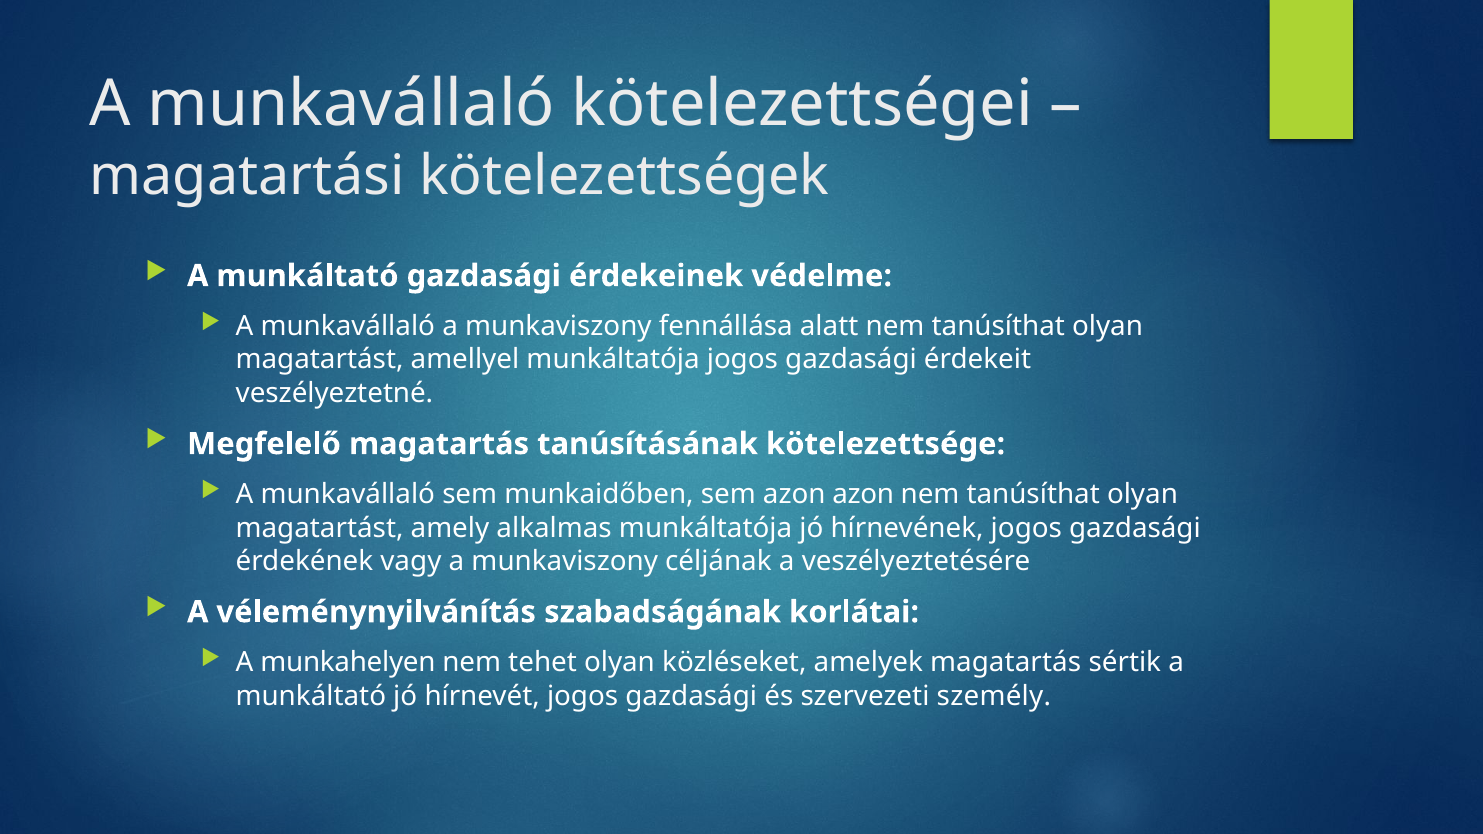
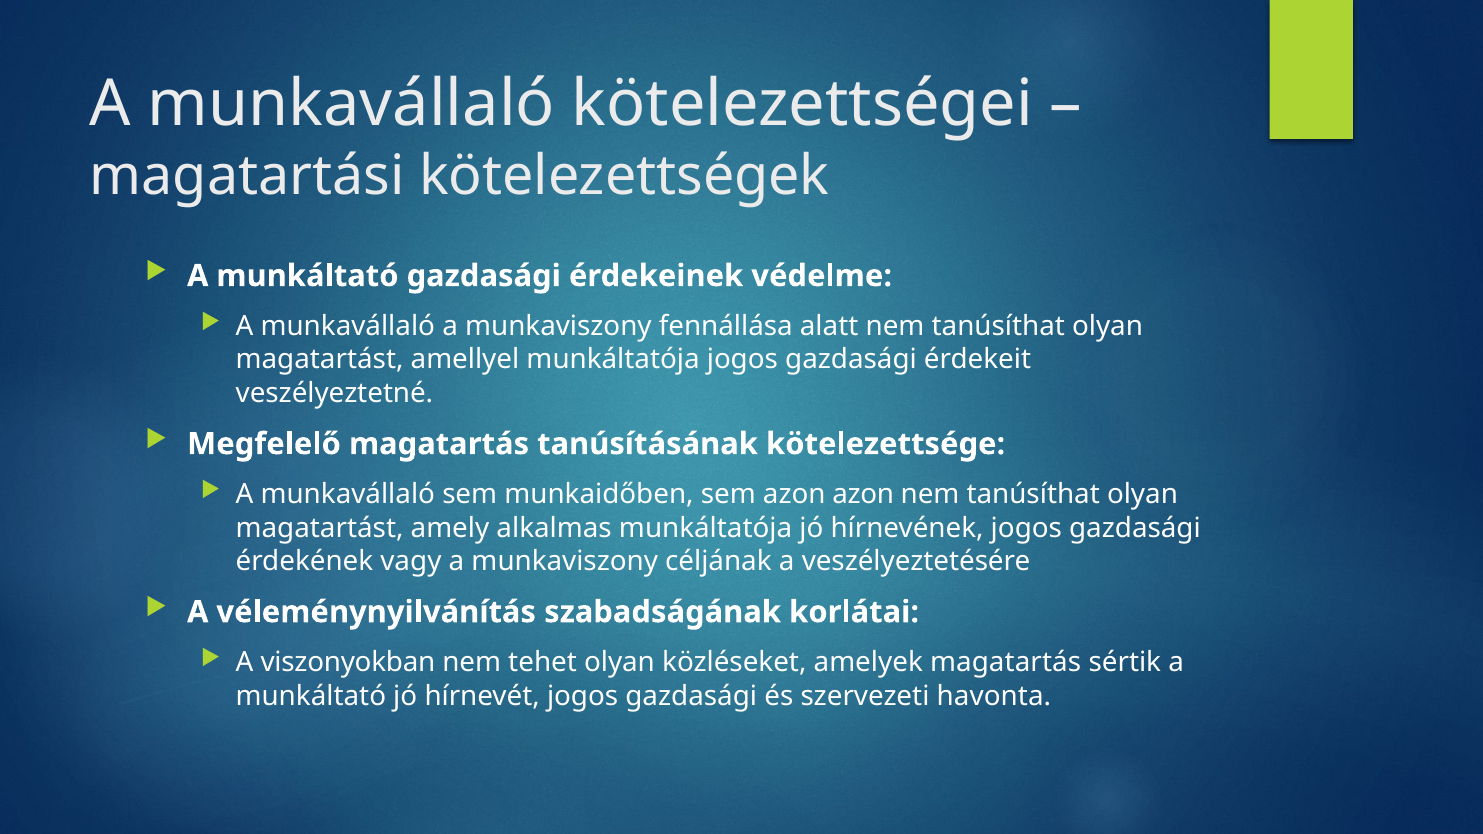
munkahelyen: munkahelyen -> viszonyokban (348, 663)
személy: személy -> havonta (994, 696)
